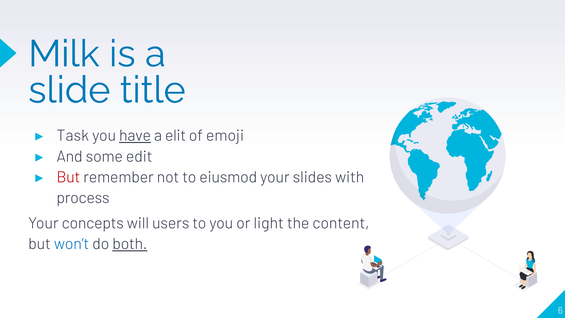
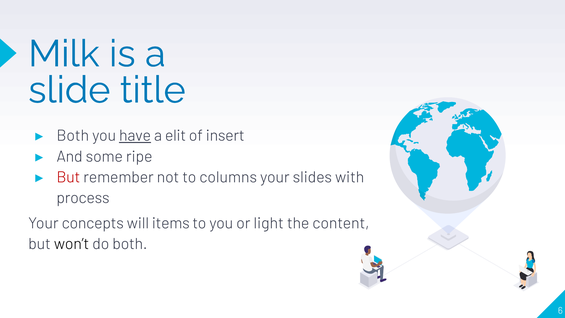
Task: Task -> Both (73, 136)
emoji: emoji -> insert (225, 136)
edit: edit -> ripe (139, 156)
eiusmod: eiusmod -> columns (228, 177)
users: users -> items (171, 223)
won’t colour: blue -> black (72, 244)
both underline: present -> none (130, 244)
